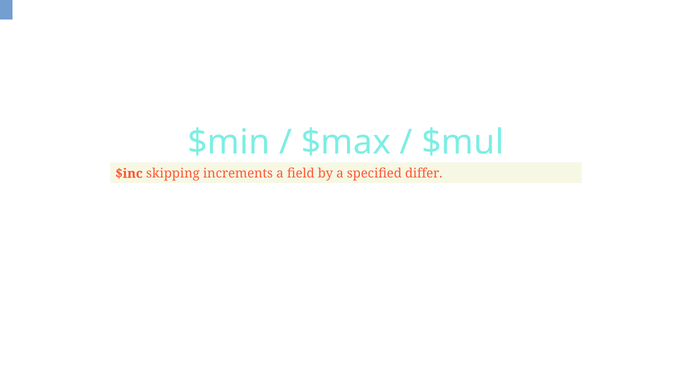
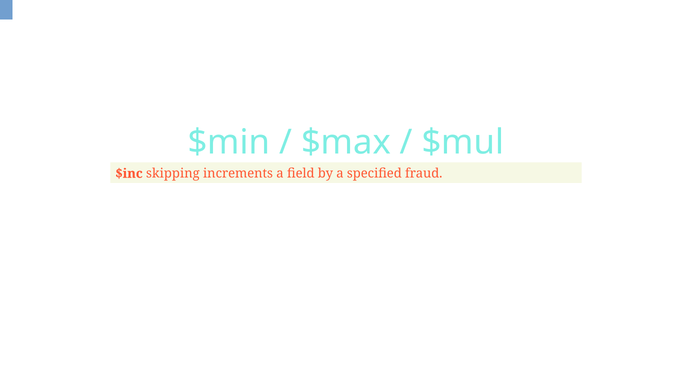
differ: differ -> fraud (424, 174)
